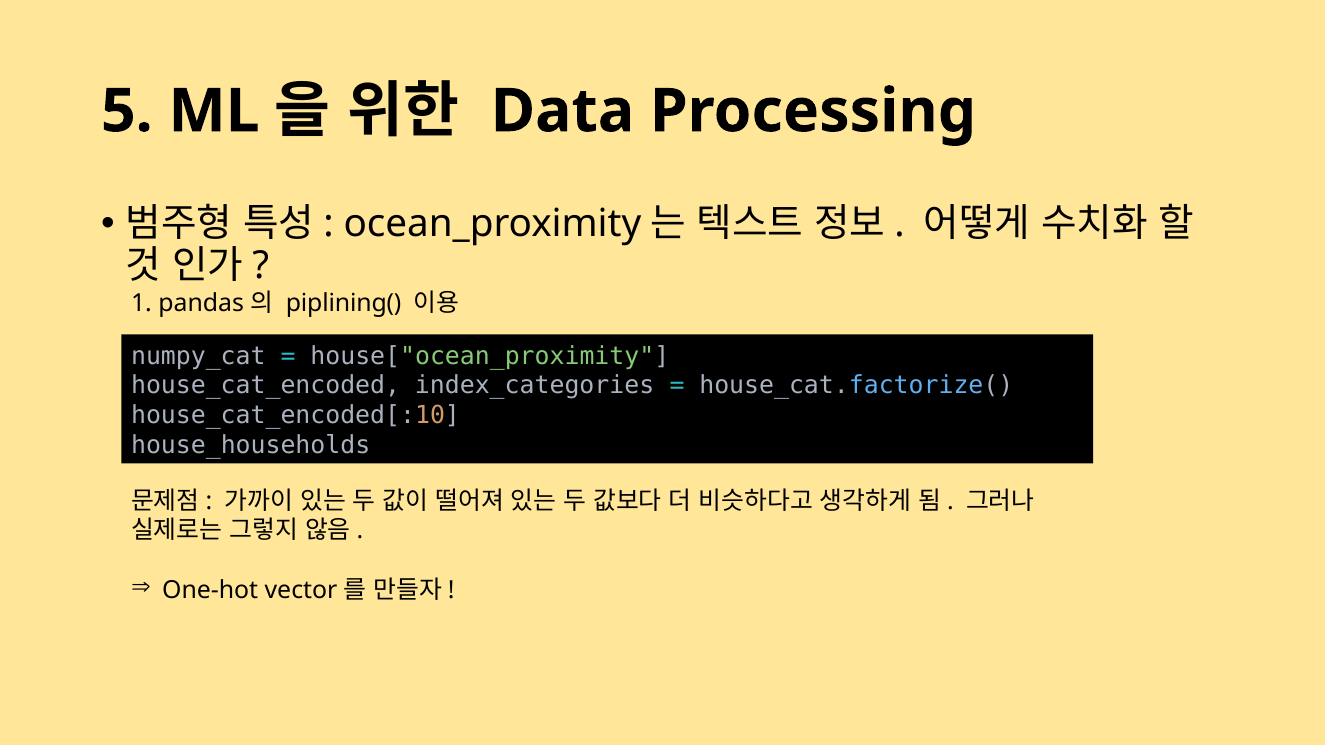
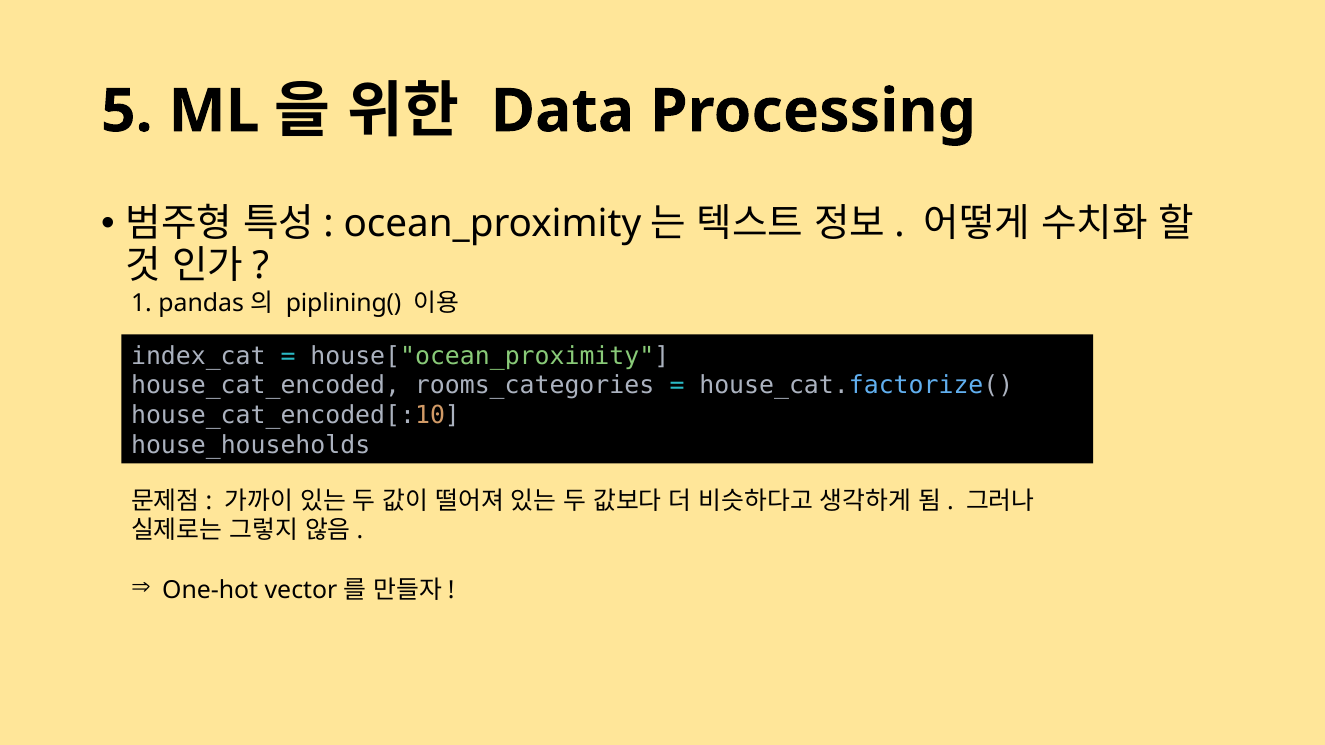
numpy_cat: numpy_cat -> index_cat (198, 356)
index_categories: index_categories -> rooms_categories (535, 386)
